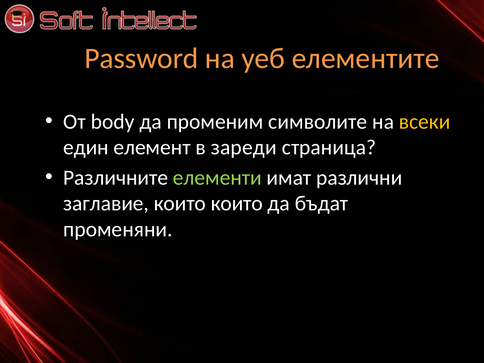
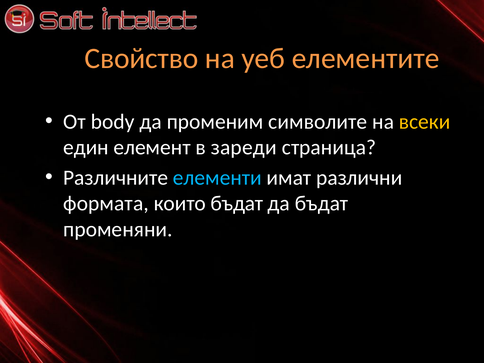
Password: Password -> Свойство (141, 58)
елементи colour: light green -> light blue (217, 178)
заглавие: заглавие -> формата (106, 203)
които които: които -> бъдат (237, 203)
